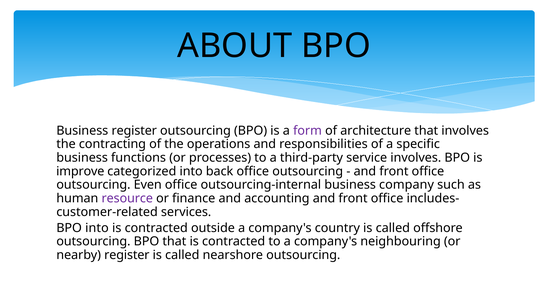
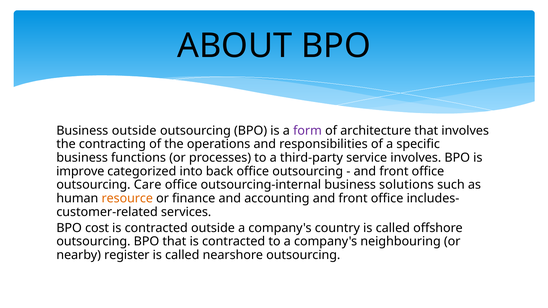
Business register: register -> outside (134, 131)
Even: Even -> Care (148, 185)
company: company -> solutions (406, 185)
resource colour: purple -> orange (127, 199)
BPO into: into -> cost (97, 228)
